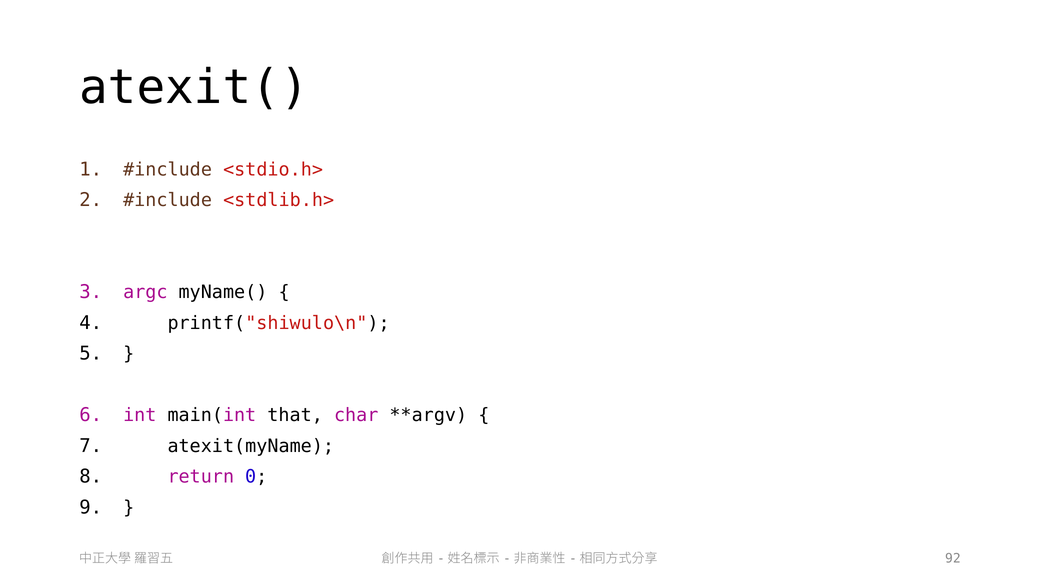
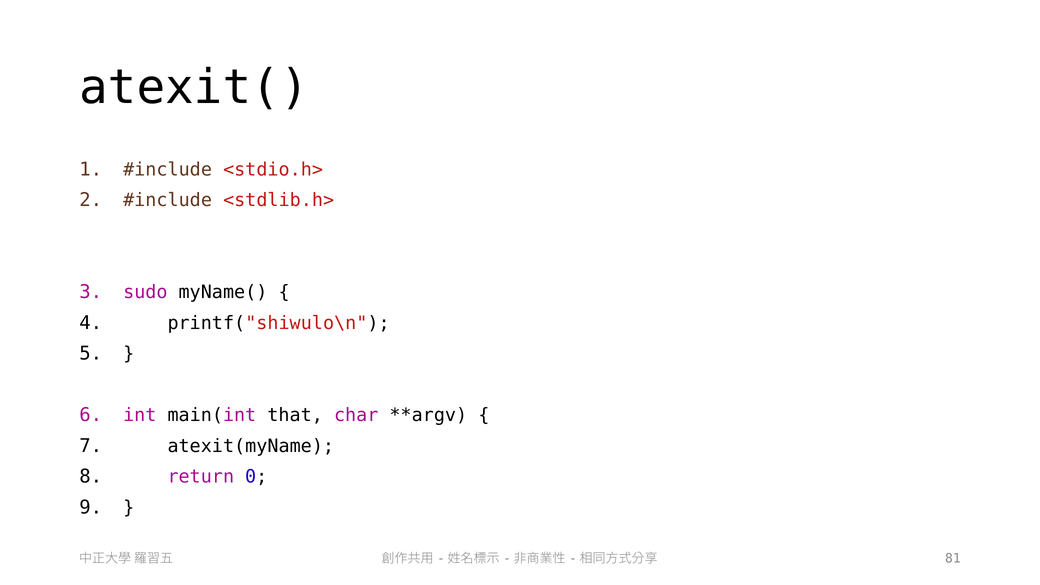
argc: argc -> sudo (145, 292)
92: 92 -> 81 (953, 559)
